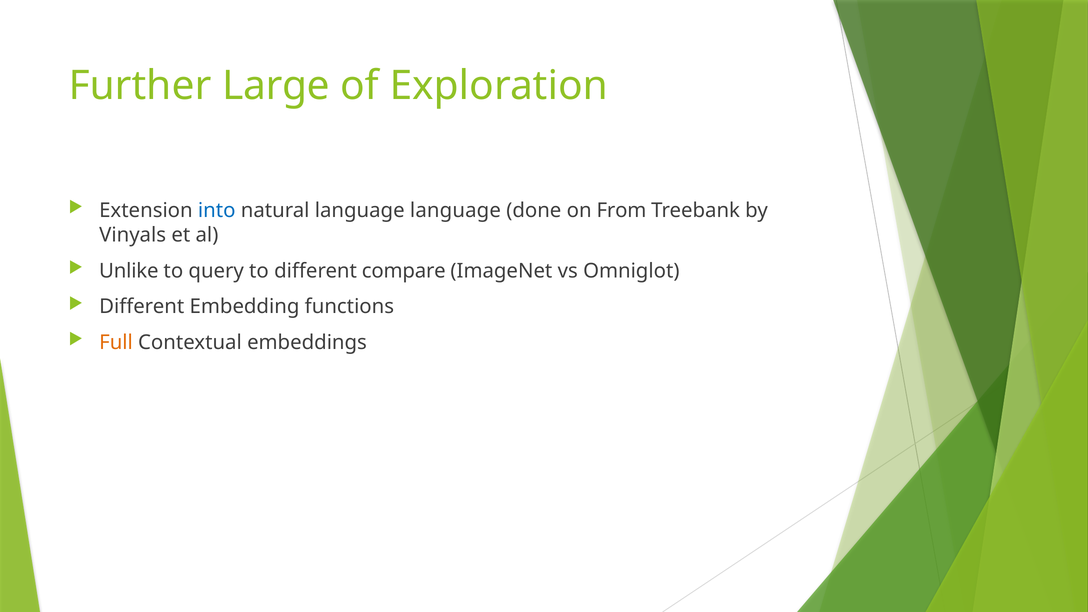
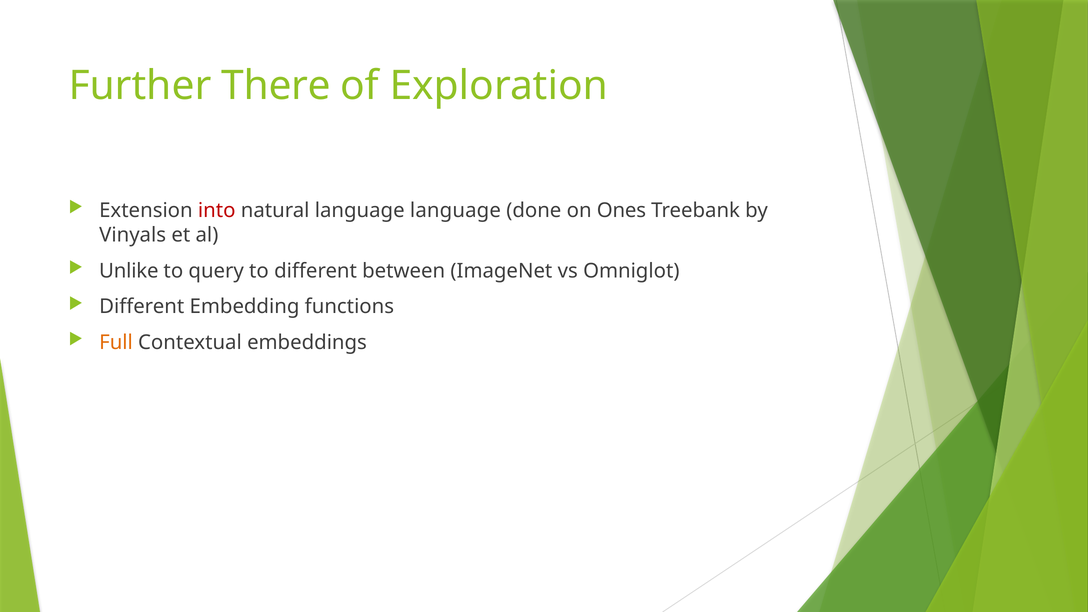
Large: Large -> There (276, 86)
into colour: blue -> red (217, 211)
From: From -> Ones (621, 211)
compare: compare -> between (404, 271)
